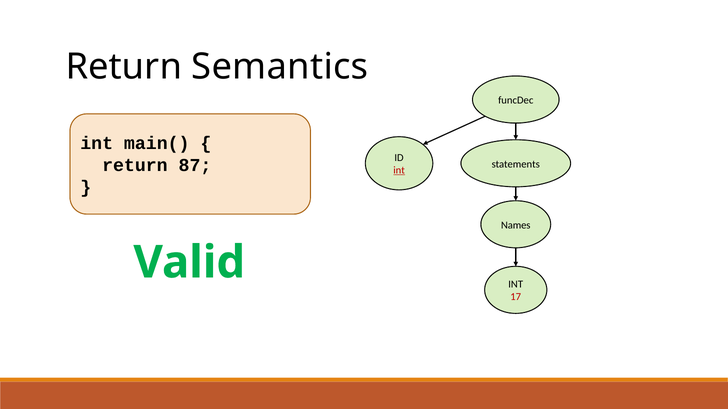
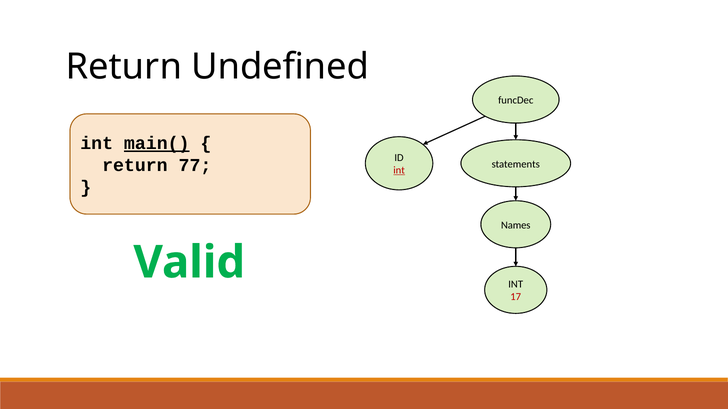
Semantics: Semantics -> Undefined (280, 67)
main( underline: none -> present (157, 144)
87: 87 -> 77 (195, 165)
